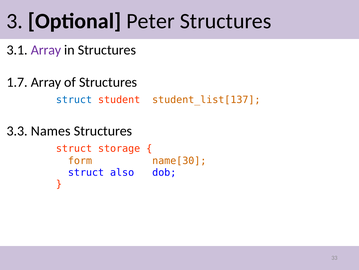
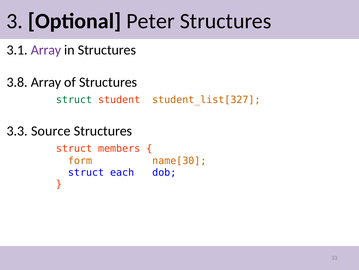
1.7: 1.7 -> 3.8 (17, 82)
struct colour: blue -> green (74, 100)
student_list[137: student_list[137 -> student_list[327 (206, 100)
Names: Names -> Source (51, 131)
storage: storage -> members (119, 148)
also: also -> each (122, 172)
